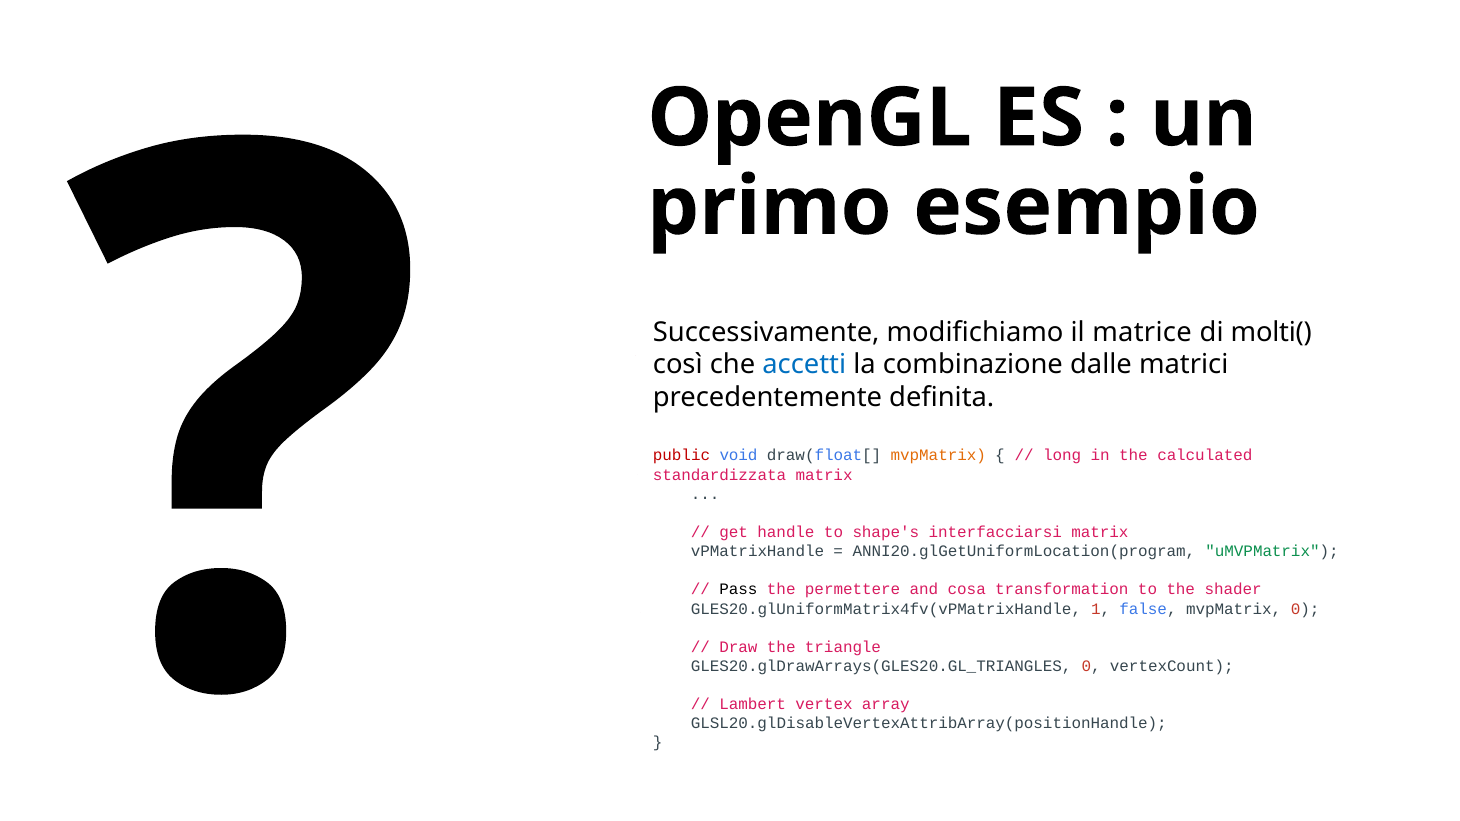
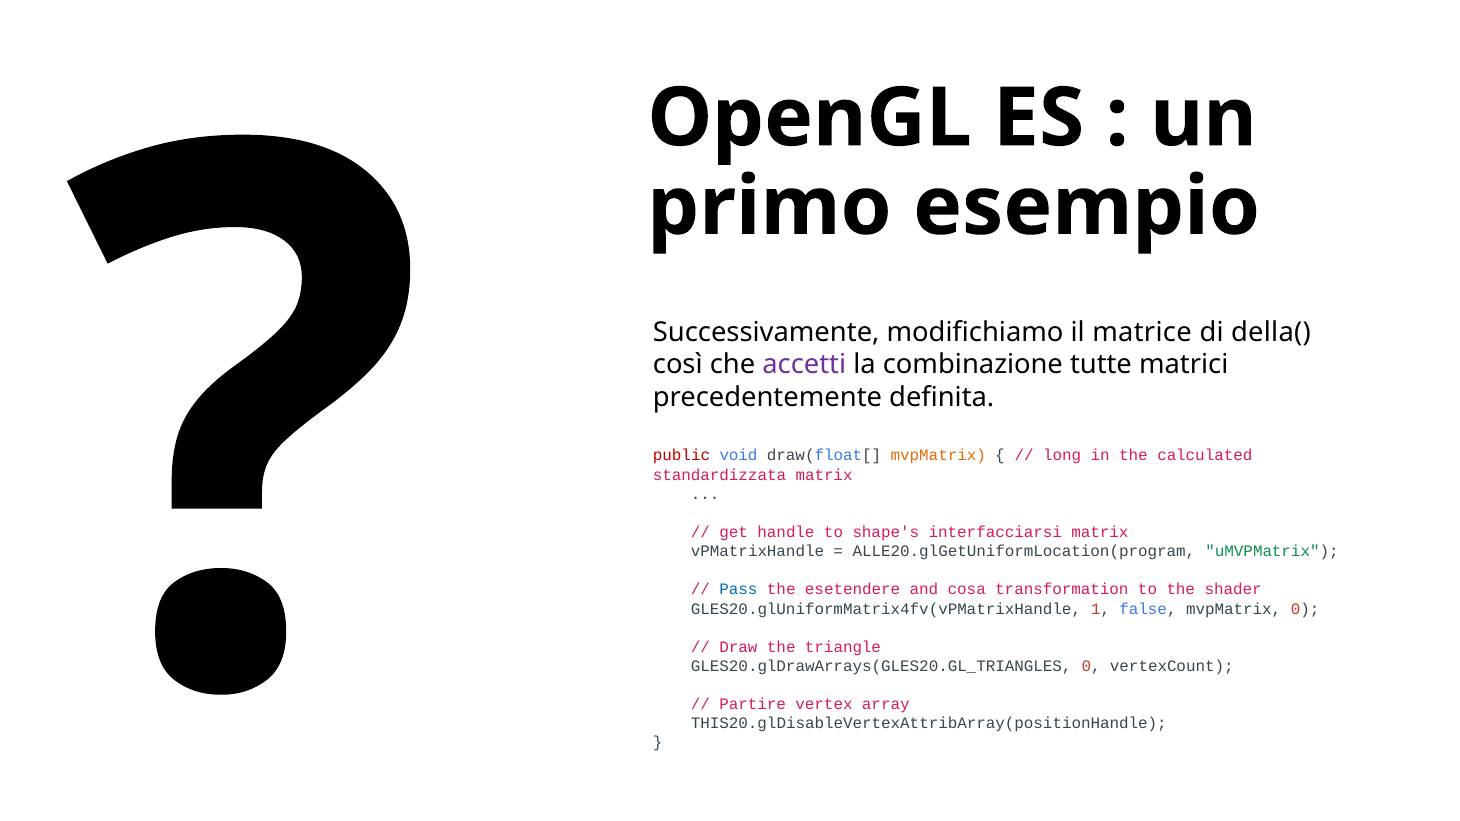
molti(: molti( -> della( (1271, 332)
accetti colour: blue -> purple (804, 365)
dalle: dalle -> tutte (1101, 365)
ANNI20.glGetUniformLocation(program: ANNI20.glGetUniformLocation(program -> ALLE20.glGetUniformLocation(program (1024, 551)
Pass colour: black -> blue (738, 590)
permettere: permettere -> esetendere (853, 590)
Lambert: Lambert -> Partire (753, 705)
GLSL20.glDisableVertexAttribArray(positionHandle: GLSL20.glDisableVertexAttribArray(positionHandle -> THIS20.glDisableVertexAttribArray(positionHandle (929, 724)
